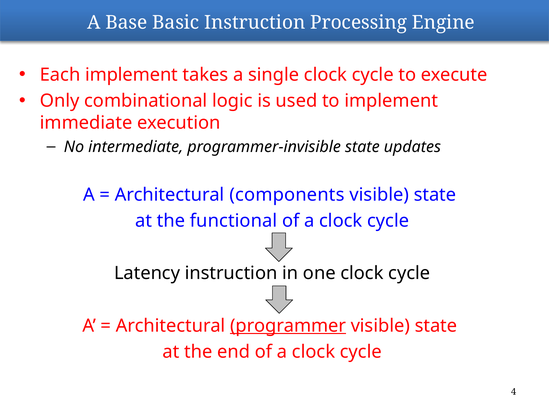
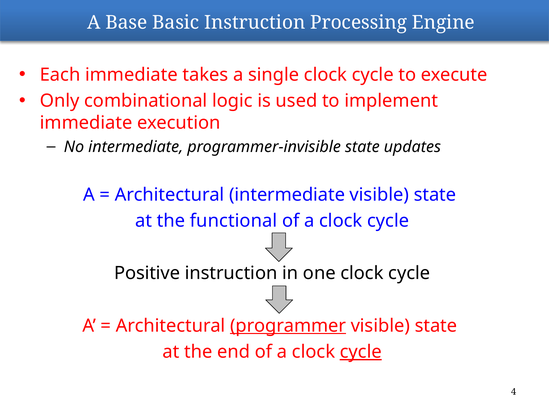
Each implement: implement -> immediate (131, 75)
Architectural components: components -> intermediate (287, 195)
Latency: Latency -> Positive (147, 274)
cycle underline: none -> present (361, 352)
